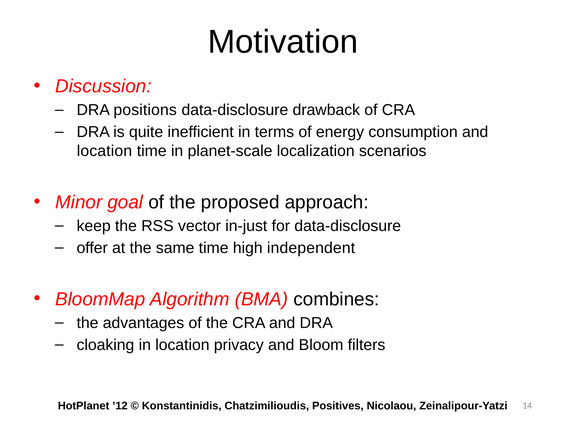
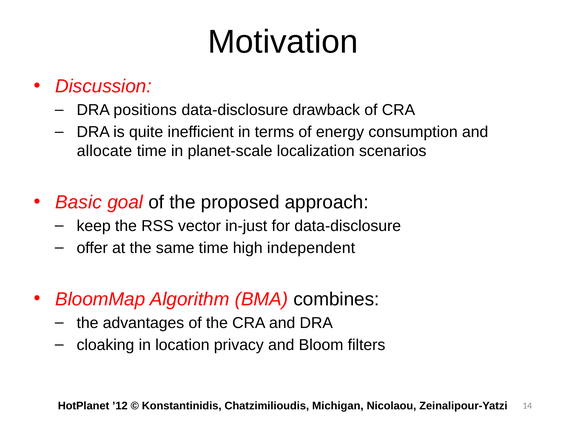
location: location -> allocate (104, 151)
Minor: Minor -> Basic (79, 202)
Positives: Positives -> Michigan (338, 406)
